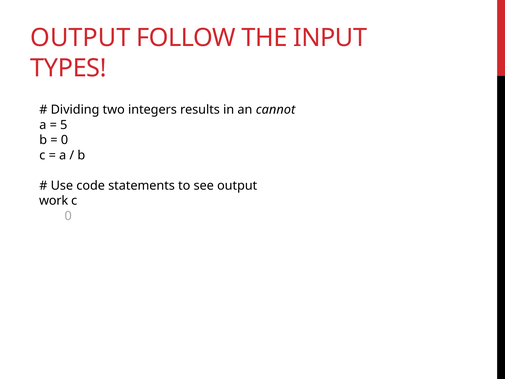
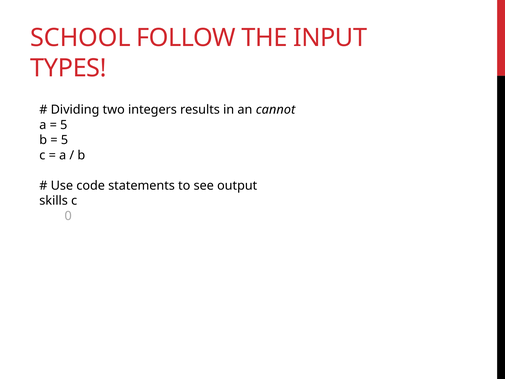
OUTPUT: OUTPUT -> SCHOOL (80, 38)
0: 0 -> 5 (64, 140)
work: work -> skills (54, 201)
